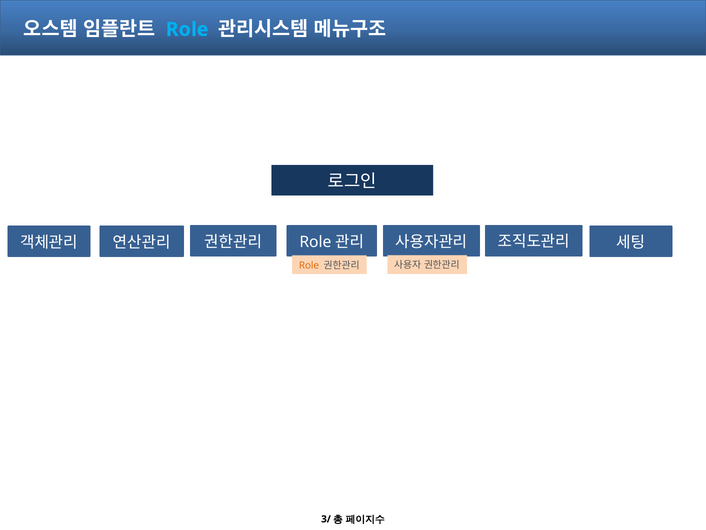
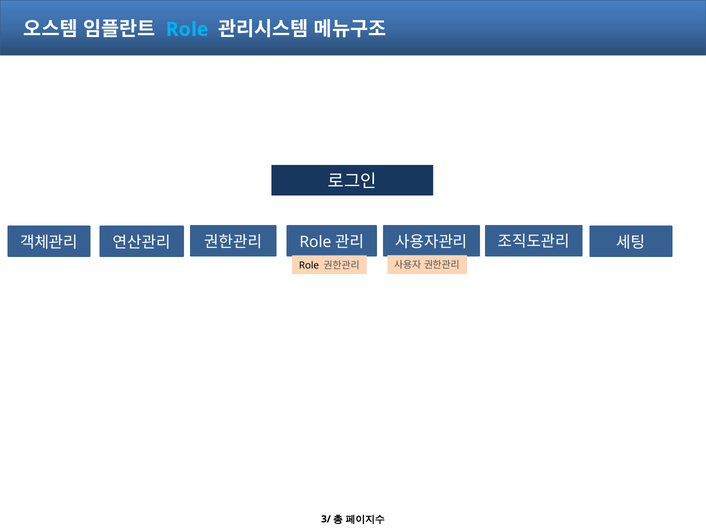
Role colour: orange -> black (309, 265)
